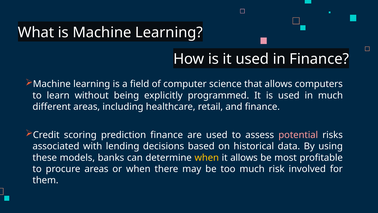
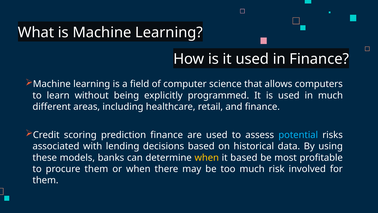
potential colour: pink -> light blue (298, 135)
it allows: allows -> based (244, 157)
procure areas: areas -> them (96, 169)
